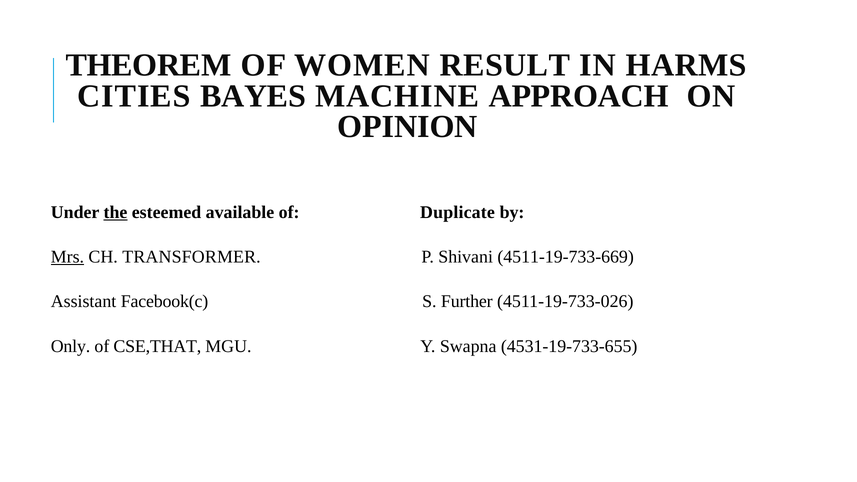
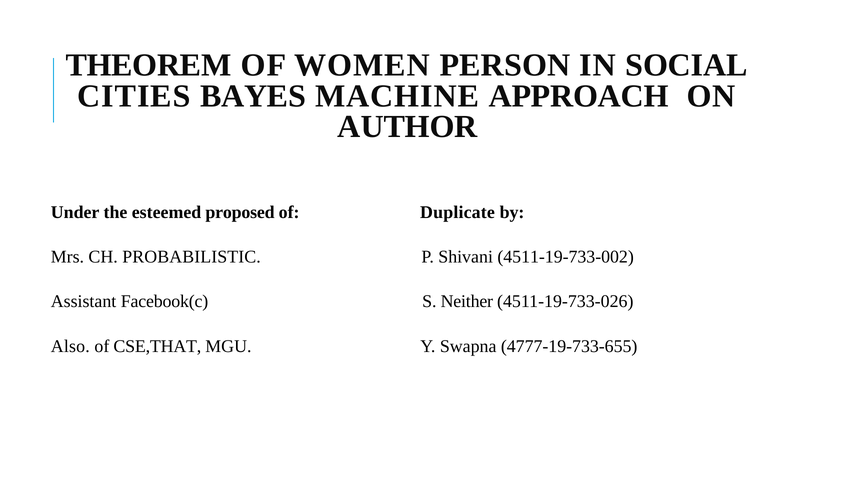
RESULT: RESULT -> PERSON (505, 65)
HARMS: HARMS -> SOCIAL (687, 65)
OPINION: OPINION -> AUTHOR (408, 127)
the underline: present -> none (115, 212)
available: available -> proposed (240, 212)
Mrs underline: present -> none (67, 257)
TRANSFORMER: TRANSFORMER -> PROBABILISTIC (192, 257)
4511-19-733-669: 4511-19-733-669 -> 4511-19-733-002 (566, 257)
Further: Further -> Neither (467, 302)
Only: Only -> Also (70, 346)
4531-19-733-655: 4531-19-733-655 -> 4777-19-733-655 (569, 346)
